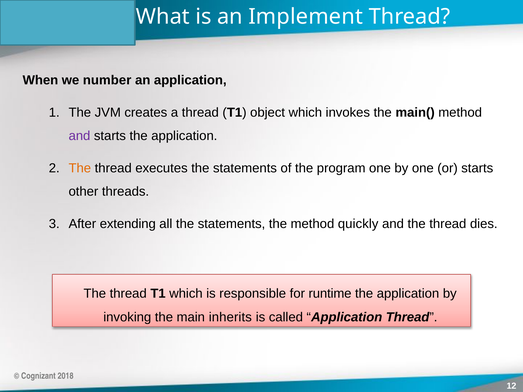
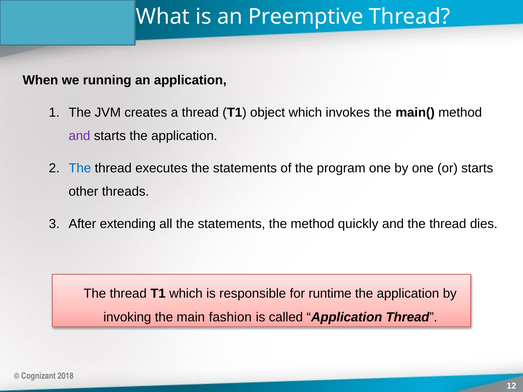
Implement: Implement -> Preemptive (306, 17)
number: number -> running (107, 80)
The colour: orange -> blue (80, 168)
inherits: inherits -> fashion (230, 317)
